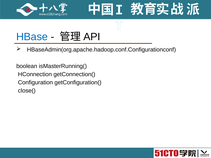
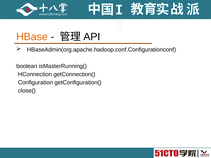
HBase colour: blue -> orange (32, 37)
